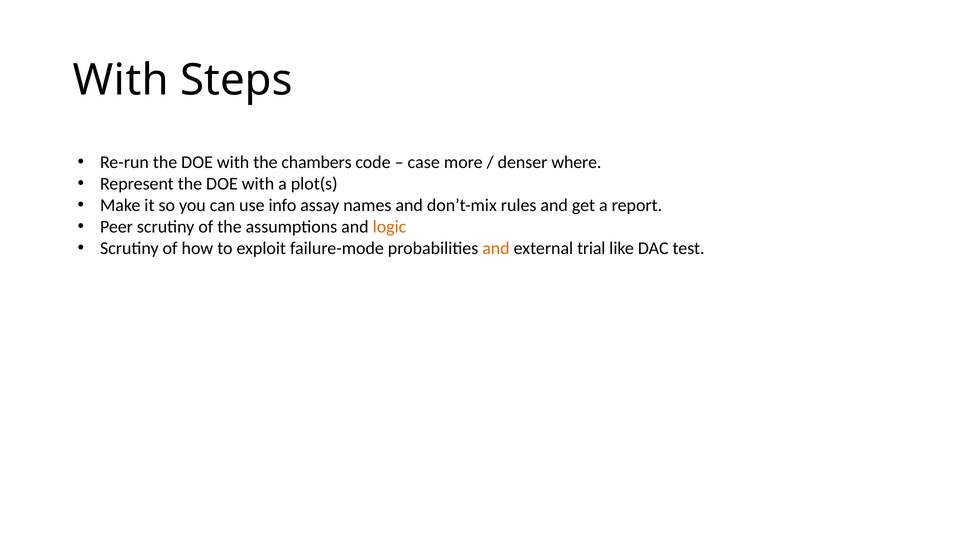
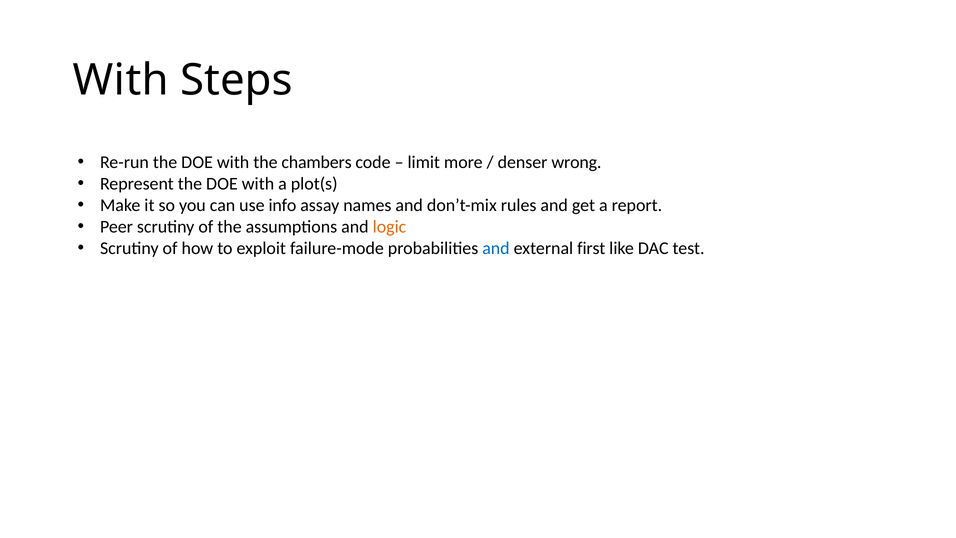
case: case -> limit (424, 162)
where: where -> wrong (576, 162)
and colour: orange -> blue (496, 248)
trial: trial -> first (591, 248)
